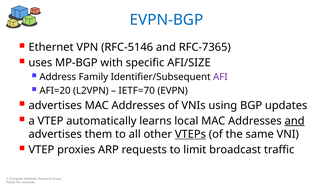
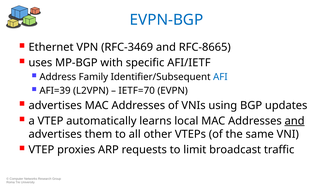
RFC-5146: RFC-5146 -> RFC-3469 (127, 47)
RFC-7365: RFC-7365 -> RFC-8665 (205, 47)
AFI/SIZE: AFI/SIZE -> AFI/IETF (189, 63)
AFI colour: purple -> blue (220, 77)
AFI=20: AFI=20 -> AFI=39 (55, 91)
VTEPs underline: present -> none (190, 134)
